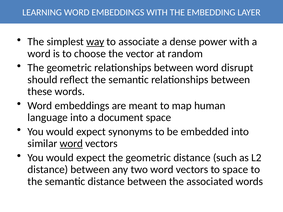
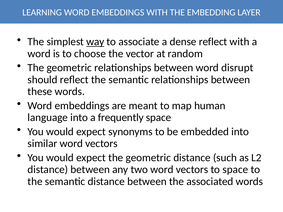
dense power: power -> reflect (213, 42)
document: document -> frequently (121, 118)
word underline: present -> none (71, 144)
